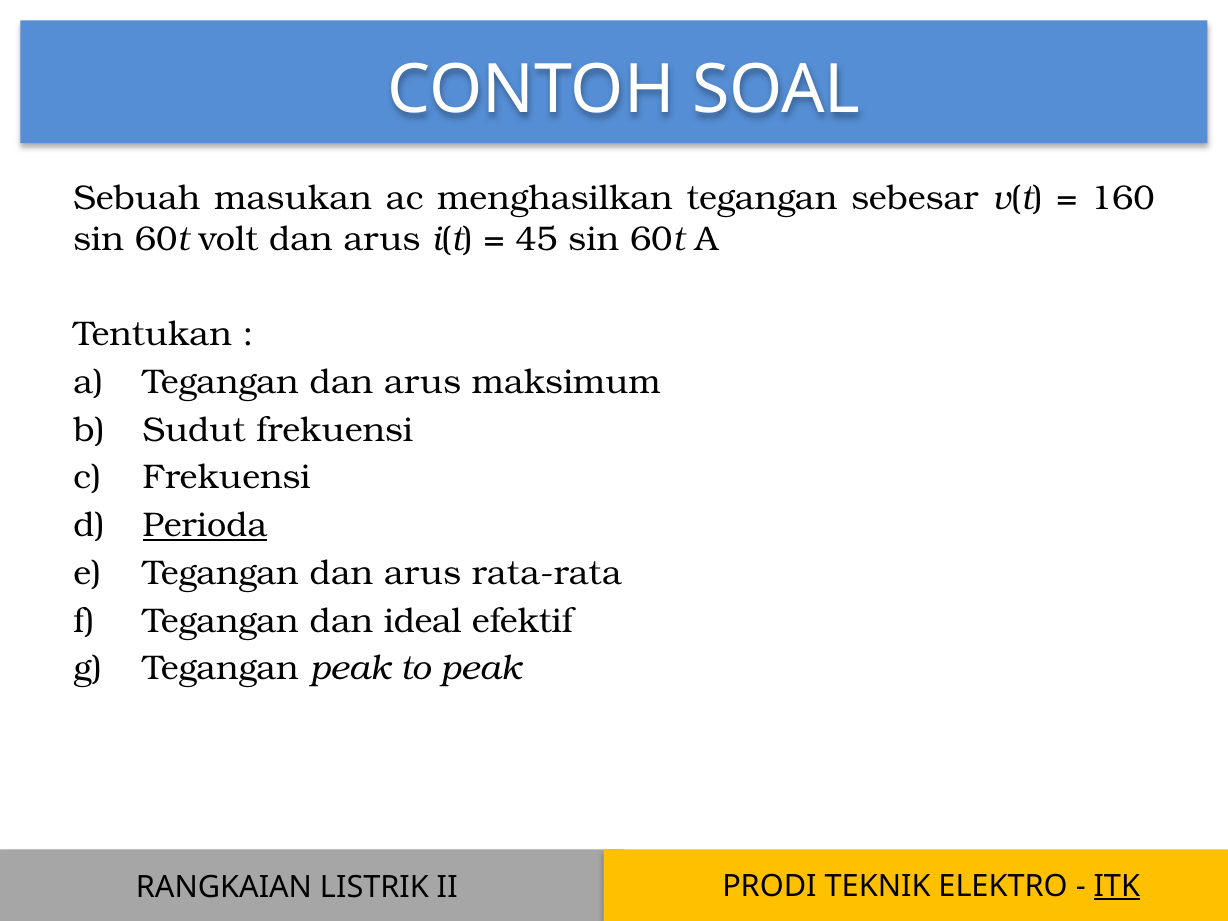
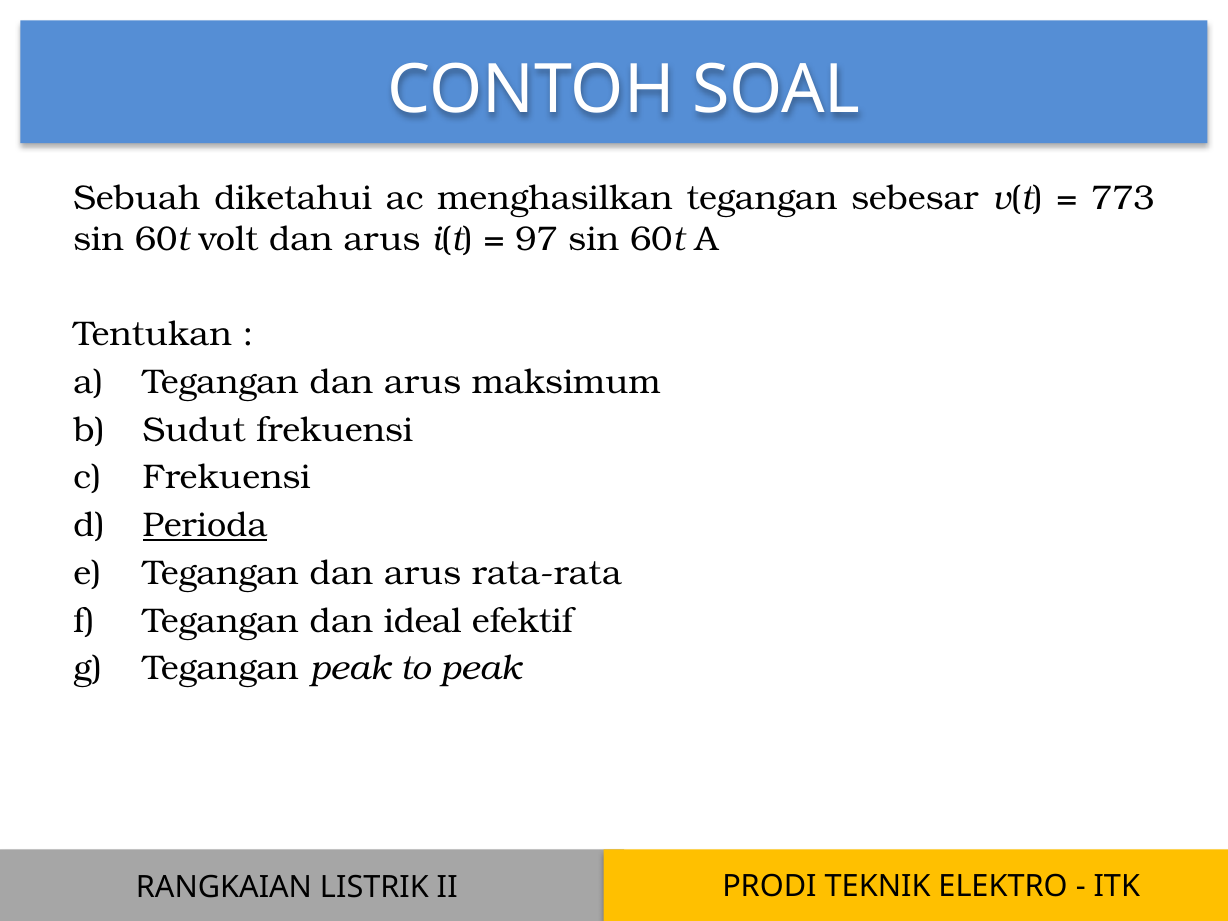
masukan: masukan -> diketahui (293, 198)
160: 160 -> 773 (1123, 198)
45: 45 -> 97 (536, 239)
ITK underline: present -> none (1117, 886)
